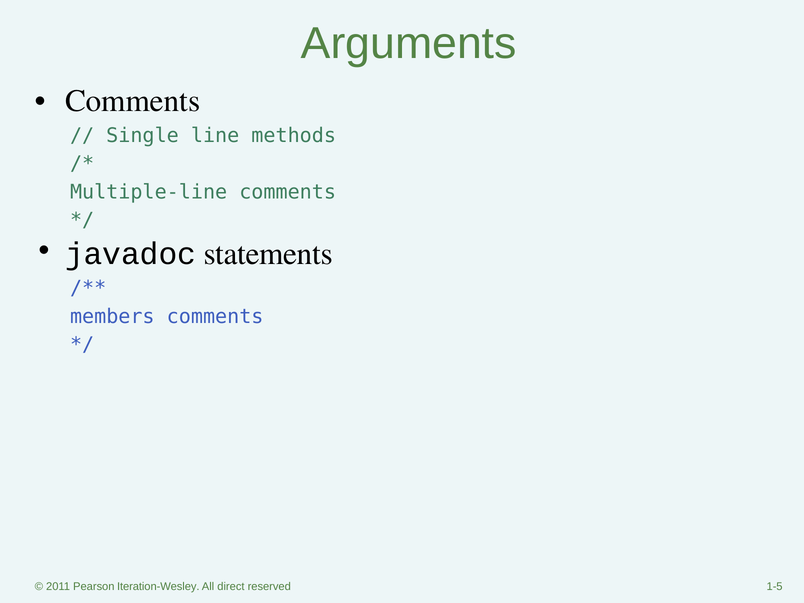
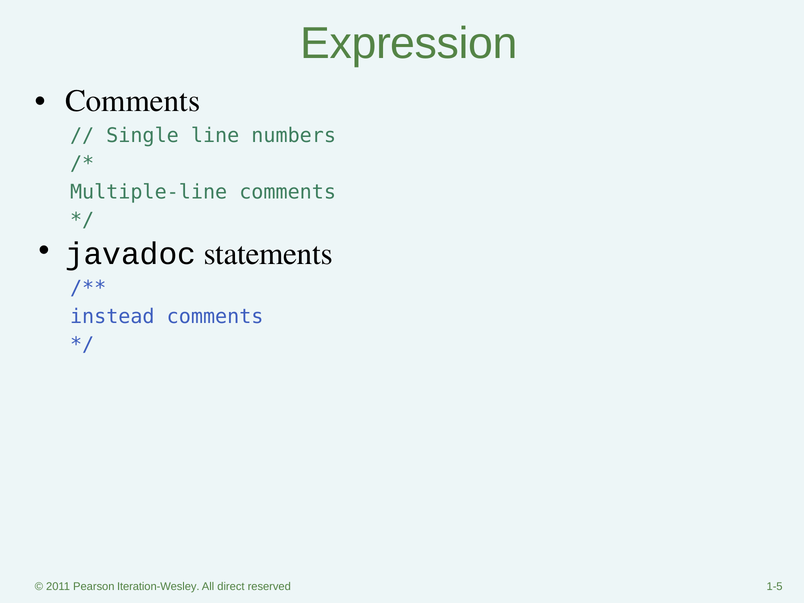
Arguments: Arguments -> Expression (409, 43)
methods: methods -> numbers (294, 136)
members: members -> instead (112, 316)
